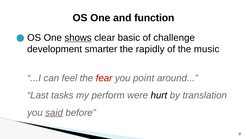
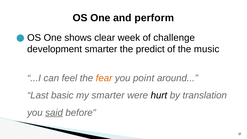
function: function -> perform (154, 18)
shows underline: present -> none (78, 38)
basic: basic -> week (129, 38)
rapidly: rapidly -> predict (150, 49)
fear colour: red -> orange (104, 78)
tasks: tasks -> basic (62, 95)
my perform: perform -> smarter (108, 95)
